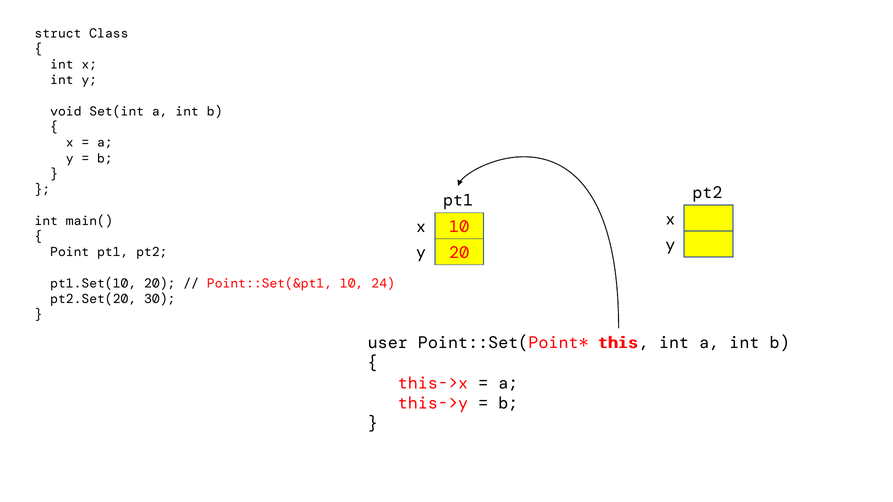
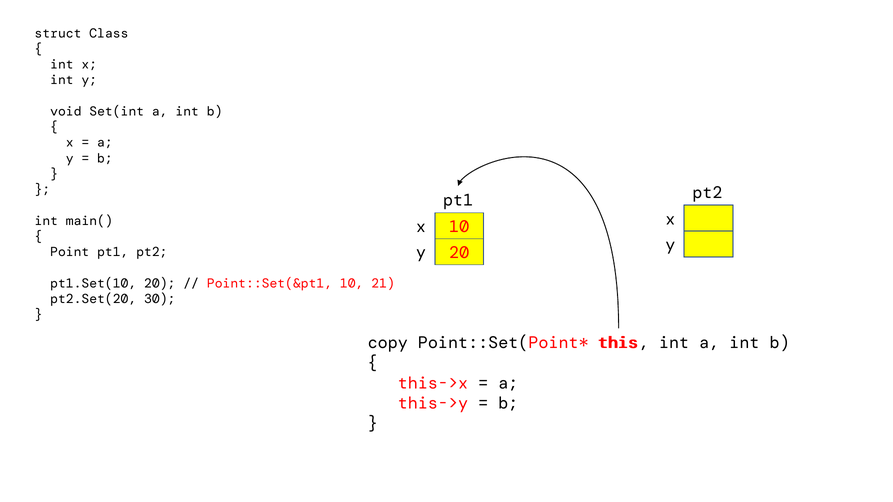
24: 24 -> 21 (383, 283)
user: user -> copy (388, 343)
